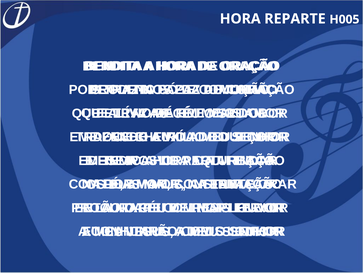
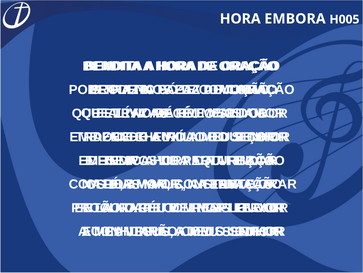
REPARTE: REPARTE -> EMBORA (295, 19)
